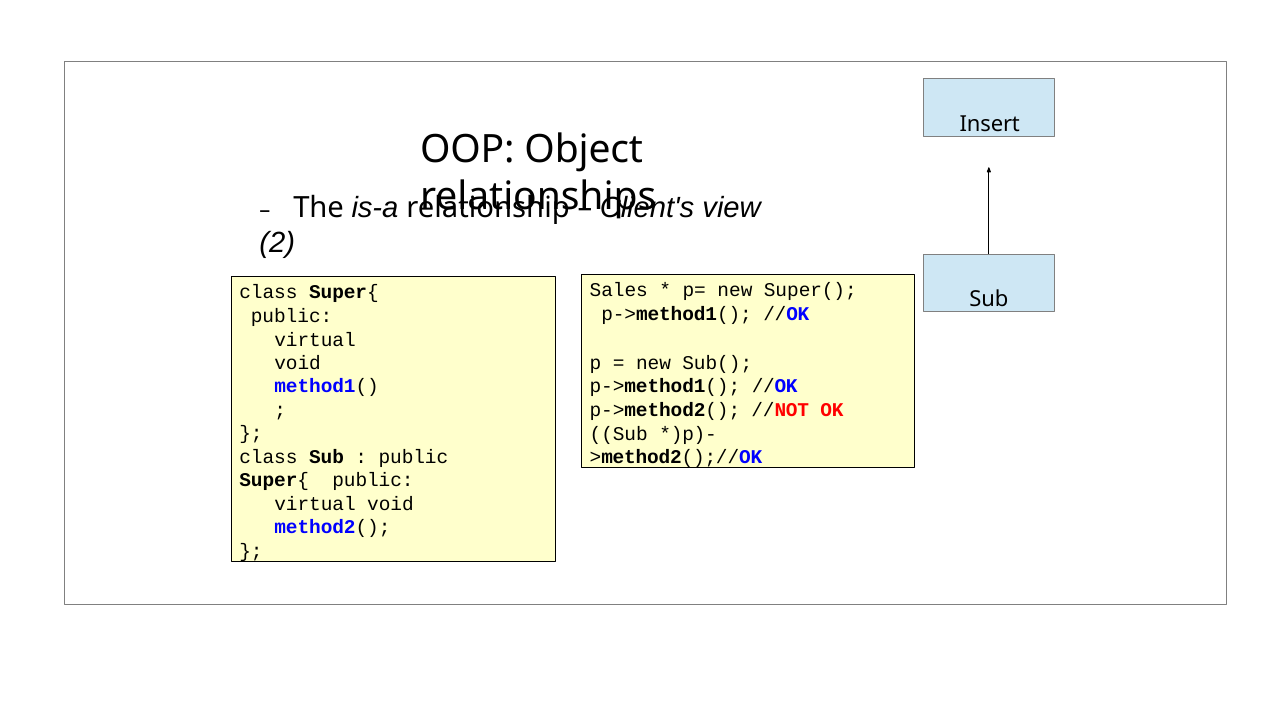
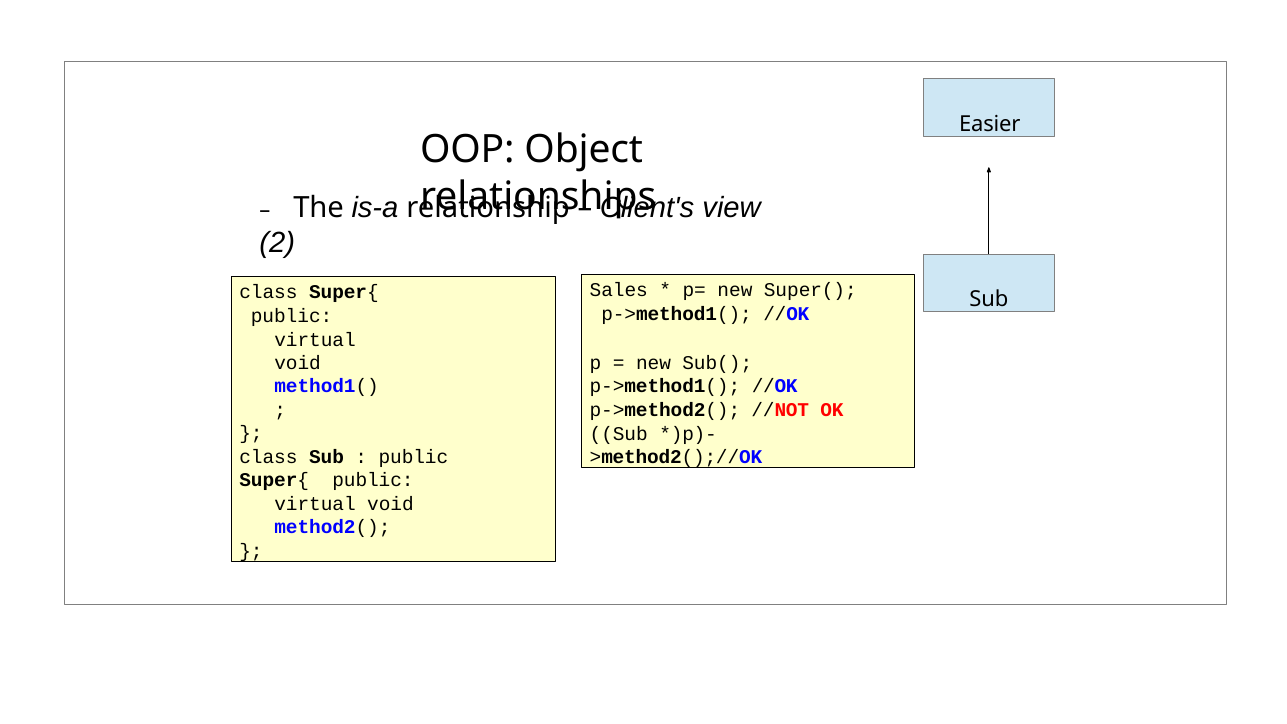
Insert: Insert -> Easier (990, 124)
